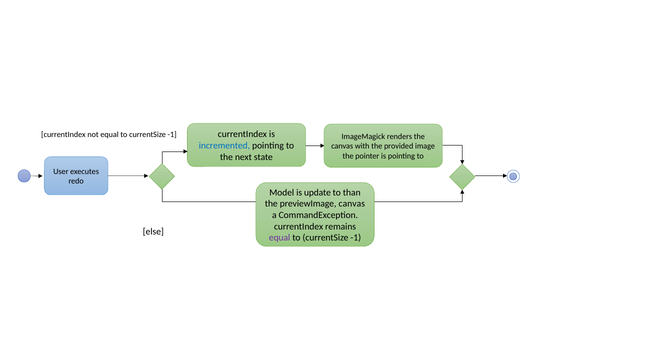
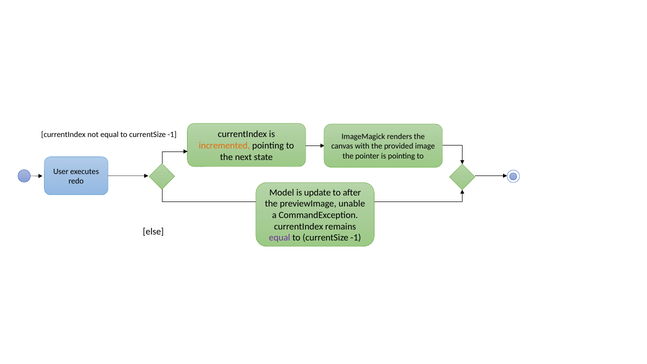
incremented colour: blue -> orange (224, 146)
than: than -> after (352, 192)
previewImage canvas: canvas -> unable (352, 204)
